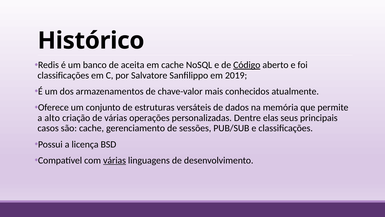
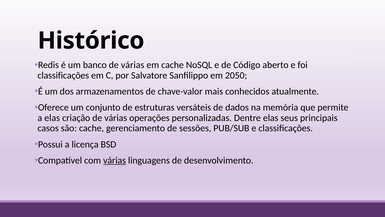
banco de aceita: aceita -> várias (133, 65)
Código underline: present -> none (247, 65)
2019: 2019 -> 2050 (236, 75)
a alto: alto -> elas (52, 118)
